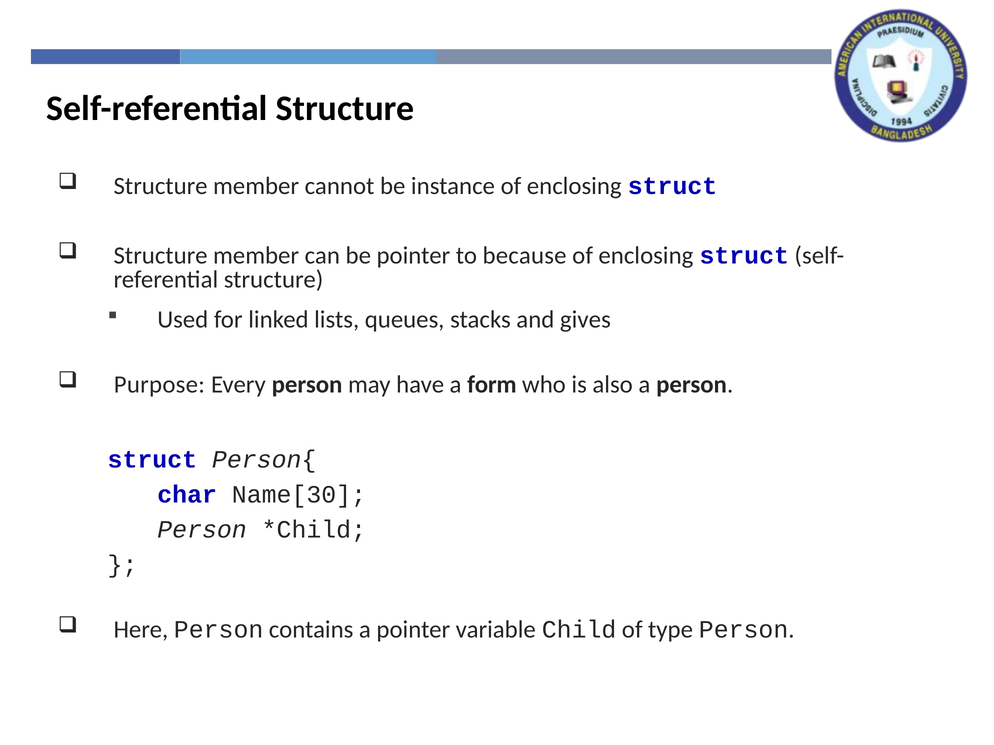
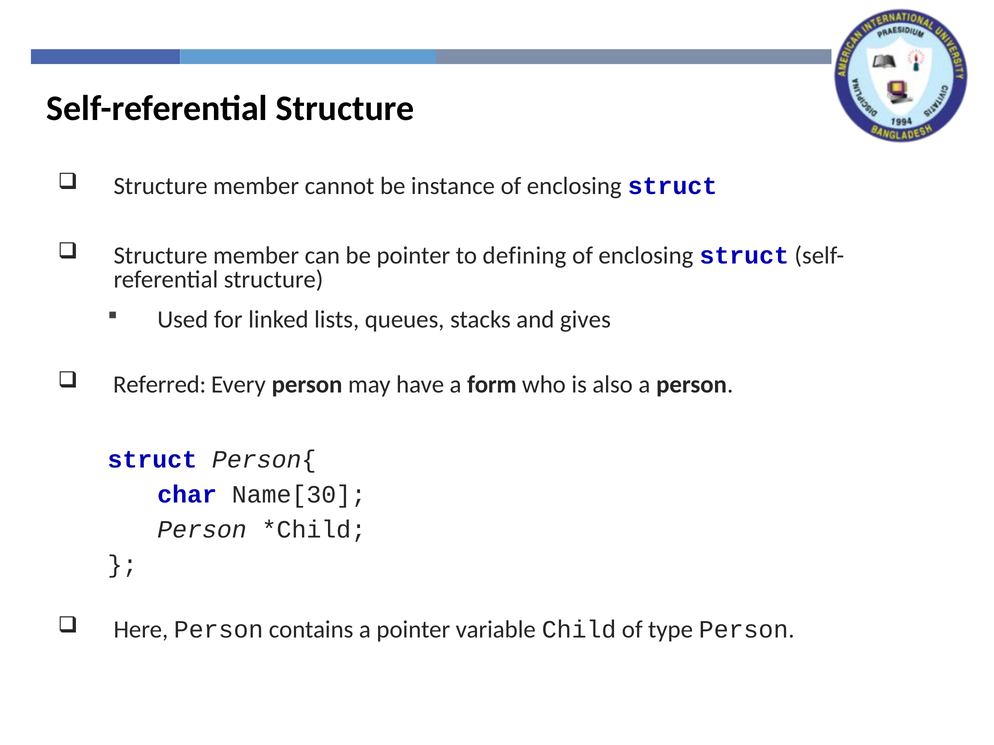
because: because -> defining (525, 256)
Purpose: Purpose -> Referred (160, 385)
